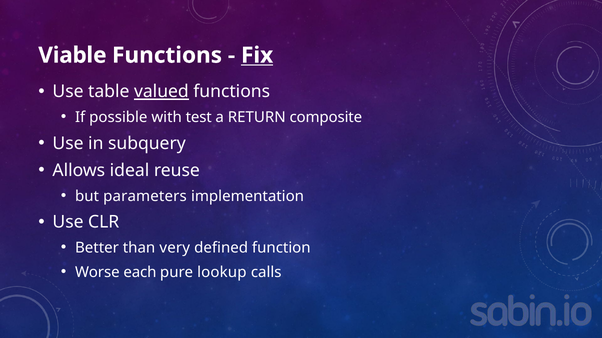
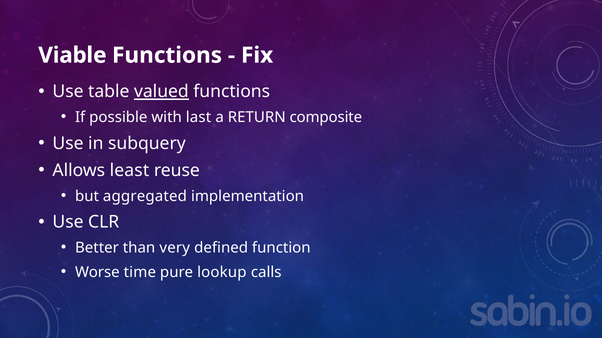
Fix underline: present -> none (257, 55)
test: test -> last (199, 118)
ideal: ideal -> least (129, 171)
parameters: parameters -> aggregated (145, 197)
each: each -> time (140, 273)
